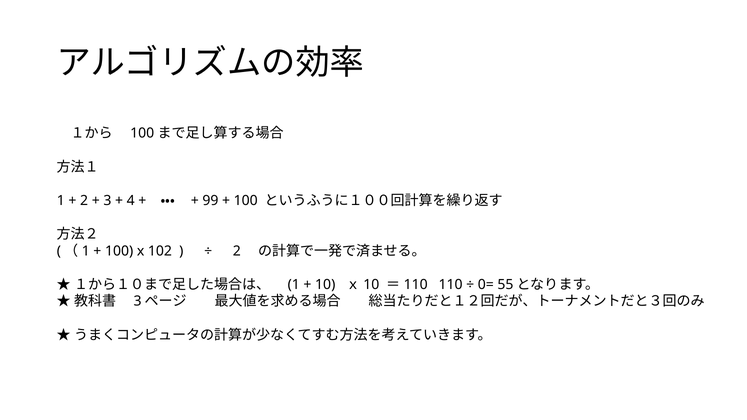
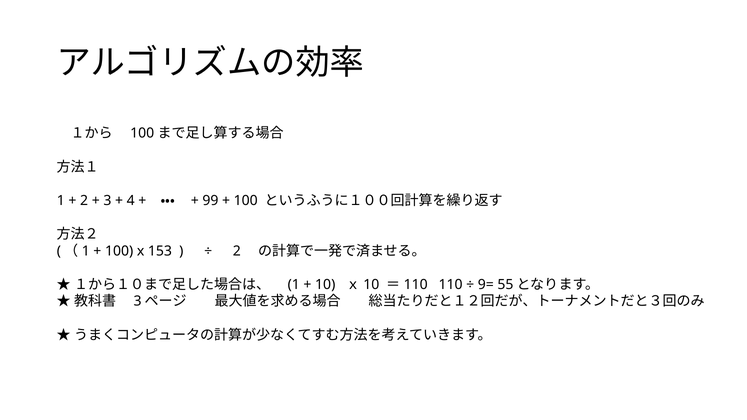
102: 102 -> 153 (160, 251)
0=: 0= -> 9= (486, 285)
